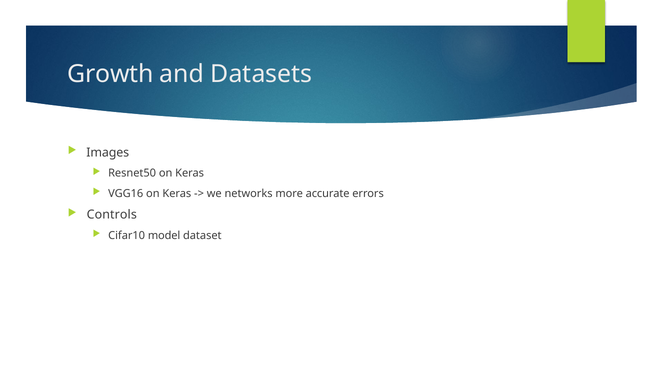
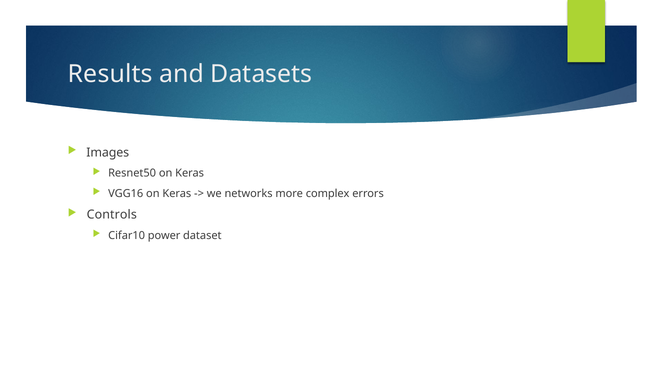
Growth: Growth -> Results (110, 74)
accurate: accurate -> complex (328, 193)
model: model -> power (164, 235)
